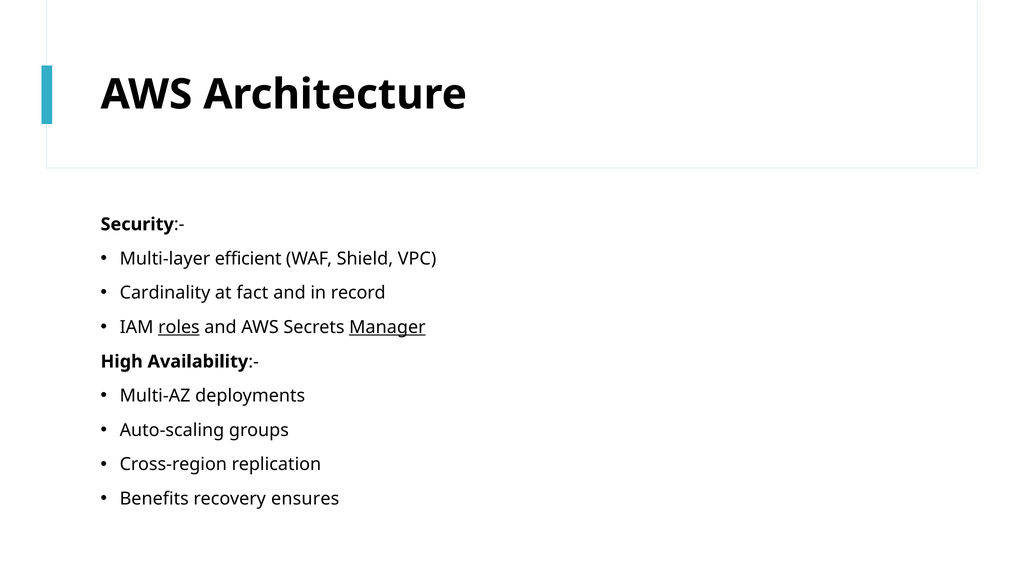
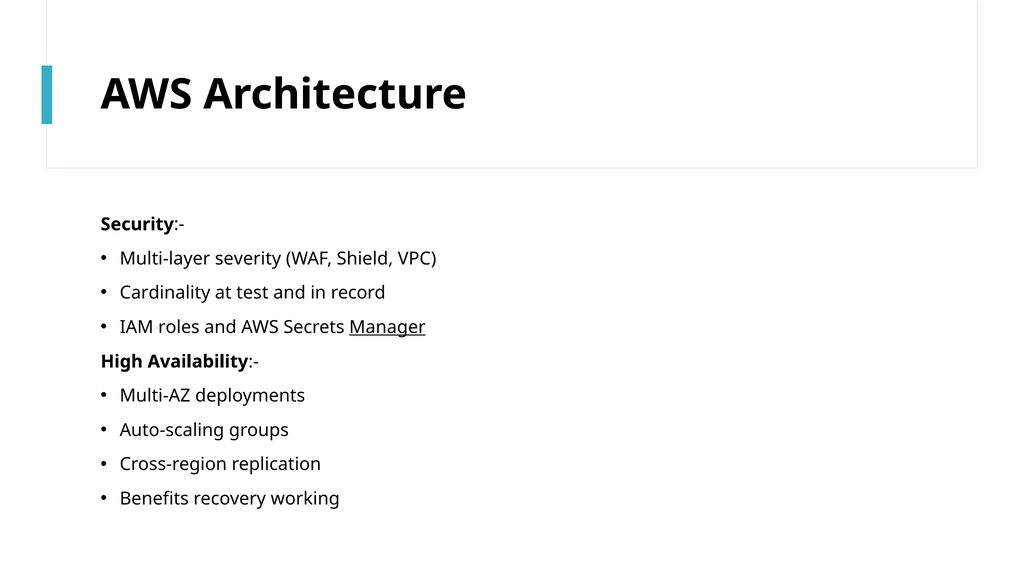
efficient: efficient -> severity (248, 259)
fact: fact -> test (252, 293)
roles underline: present -> none (179, 328)
ensures: ensures -> working (305, 499)
